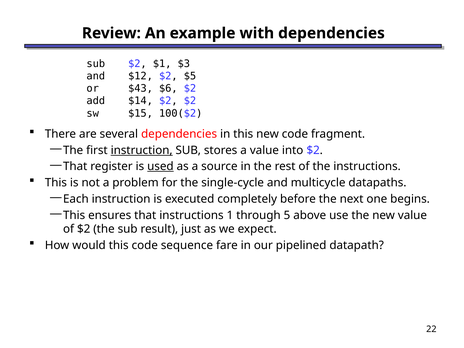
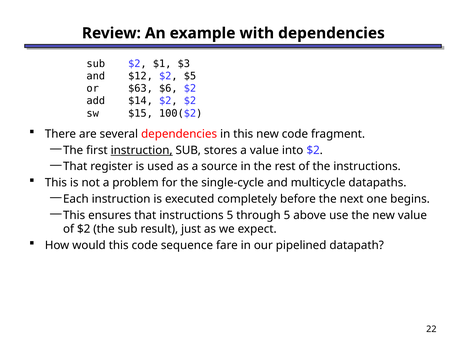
$43: $43 -> $63 (140, 89)
used underline: present -> none (160, 166)
instructions 1: 1 -> 5 (230, 215)
